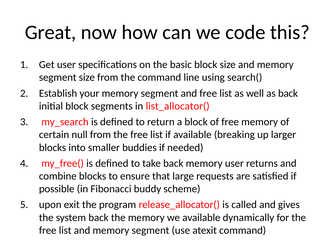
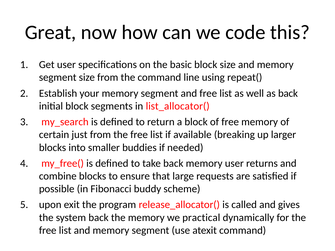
search(: search( -> repeat( (245, 78)
null: null -> just (80, 135)
we available: available -> practical (201, 218)
